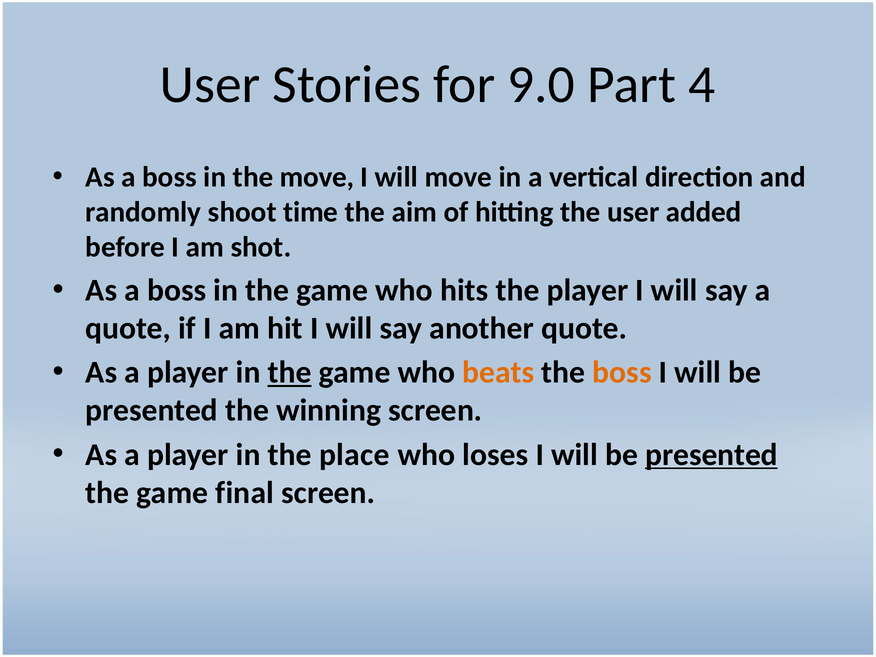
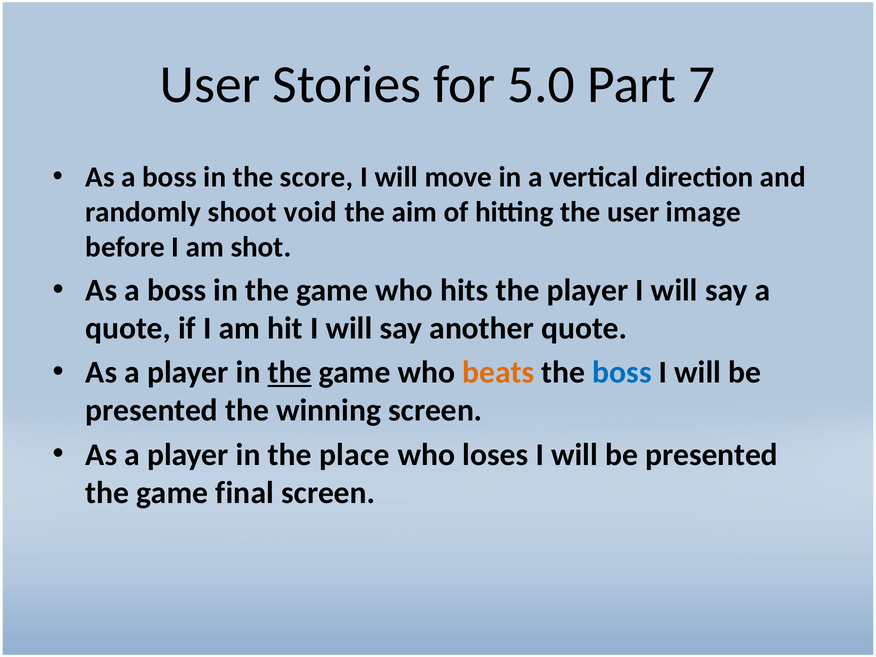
9.0: 9.0 -> 5.0 (541, 85)
4: 4 -> 7 (702, 85)
the move: move -> score (317, 177)
time: time -> void (310, 212)
added: added -> image (704, 212)
boss colour: orange -> blue (622, 372)
presented underline: present -> none (711, 455)
